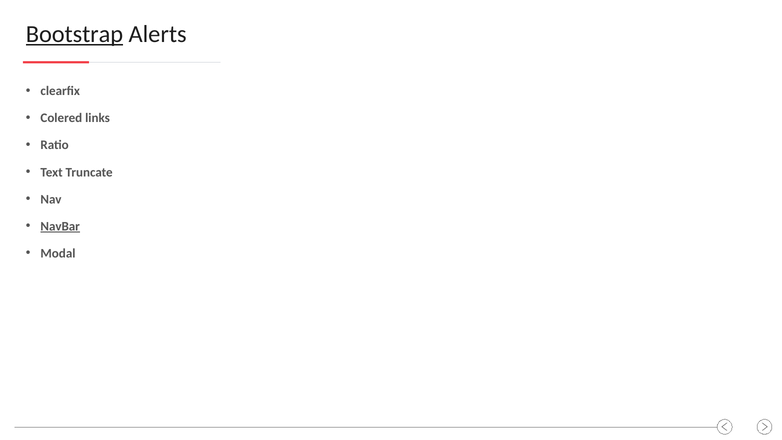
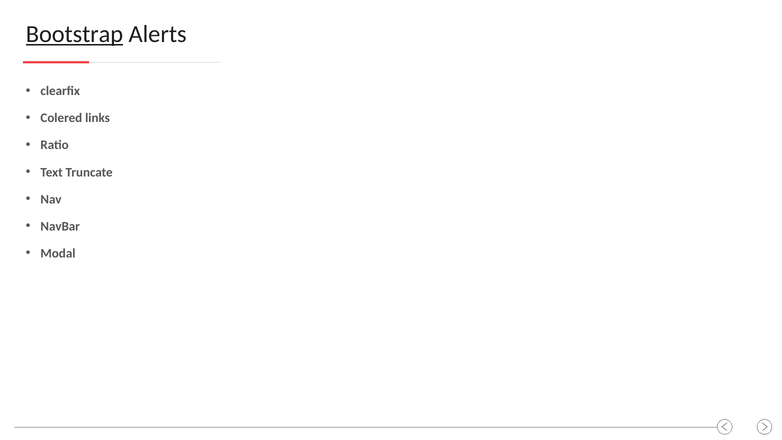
NavBar underline: present -> none (60, 226)
